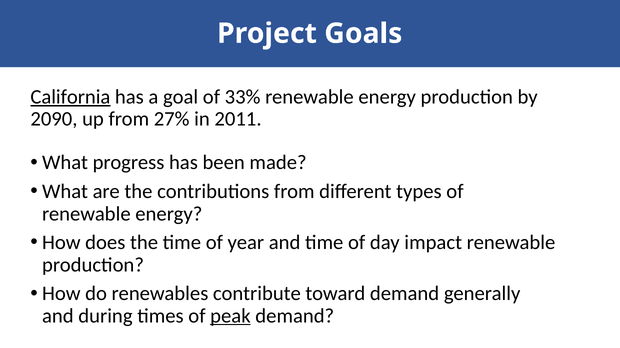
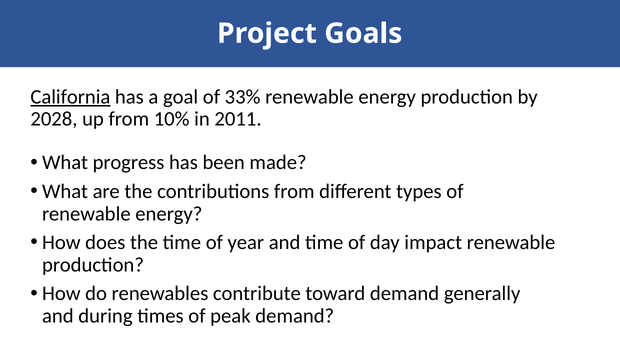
2090: 2090 -> 2028 (54, 119)
27%: 27% -> 10% (172, 119)
peak underline: present -> none (230, 316)
